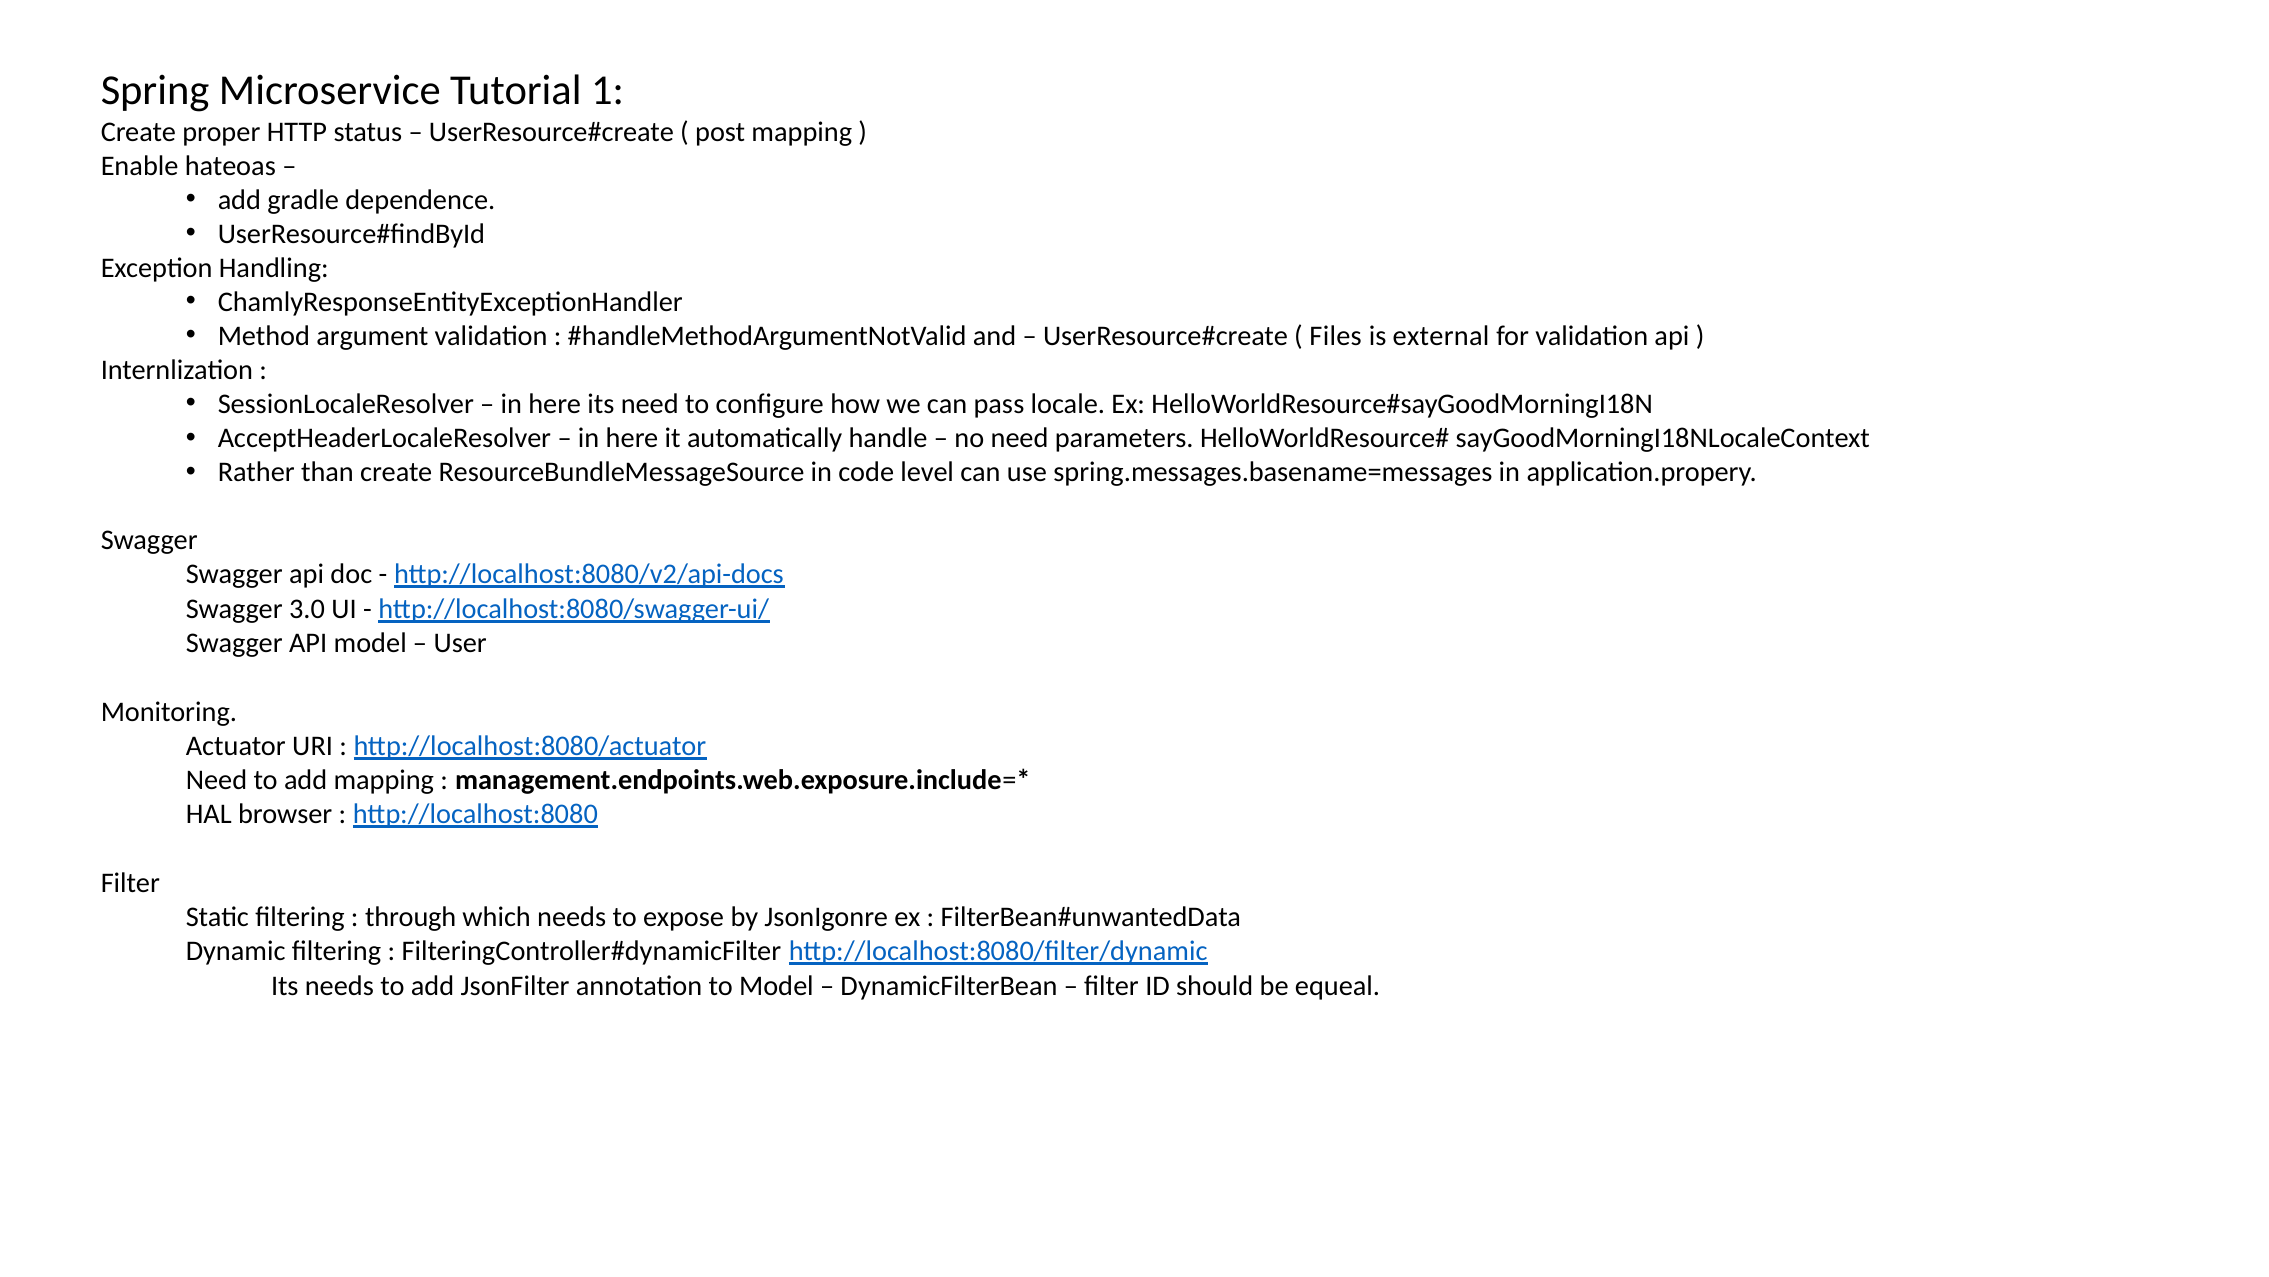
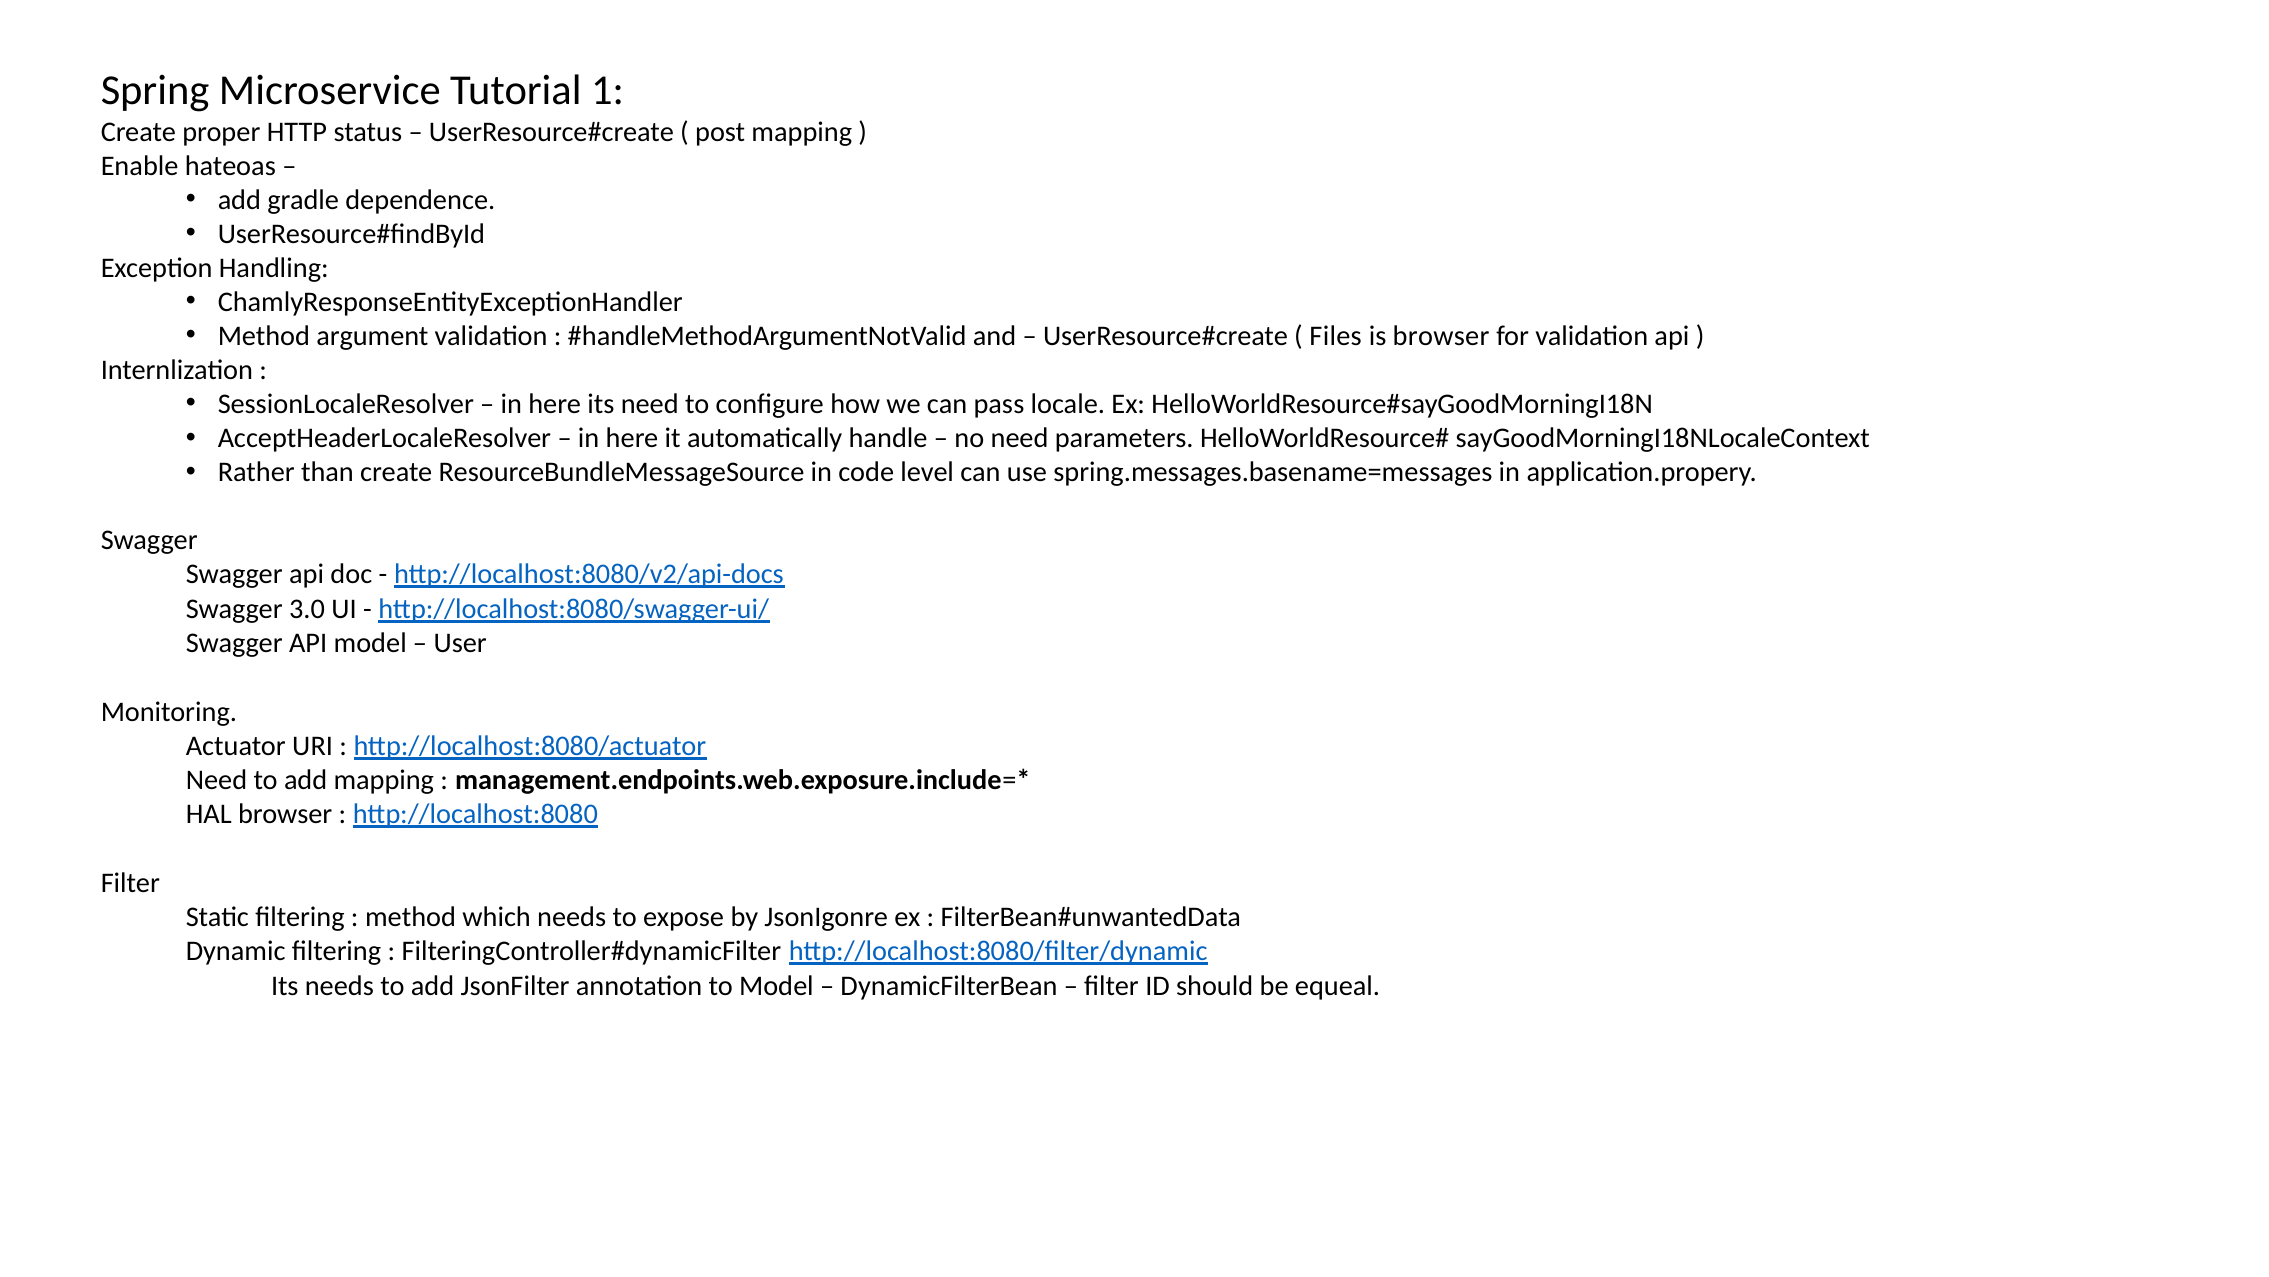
is external: external -> browser (1441, 336)
through: through -> method (411, 917)
